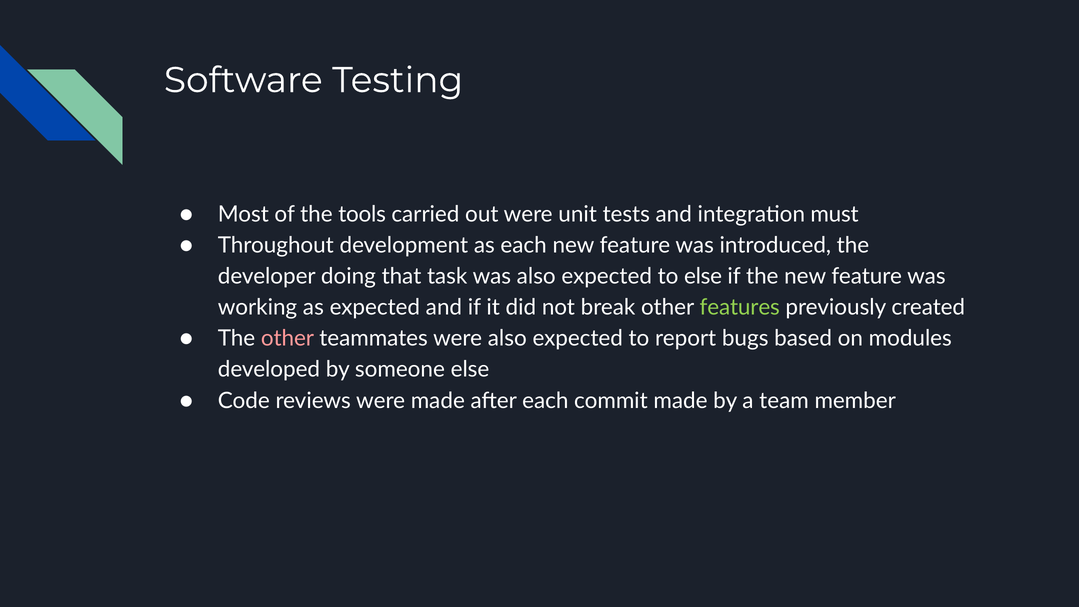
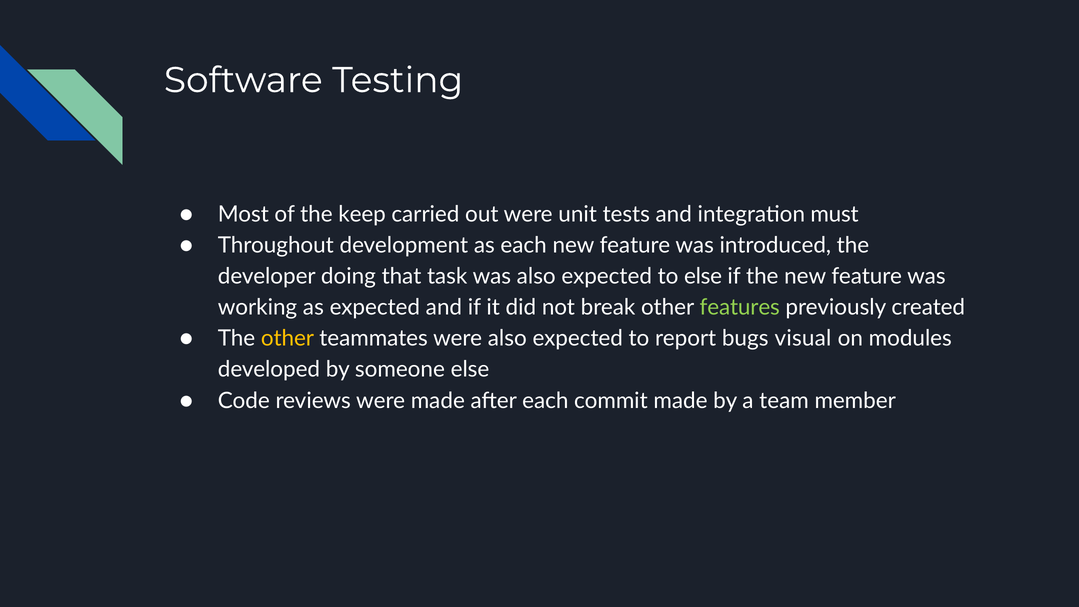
tools: tools -> keep (362, 215)
other colour: pink -> yellow (287, 339)
based: based -> visual (803, 339)
